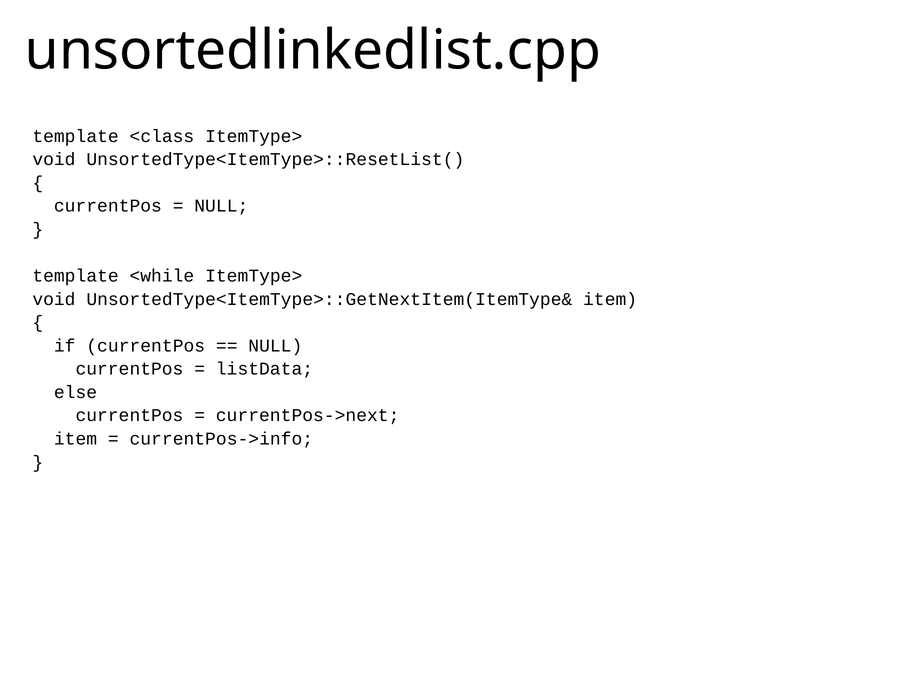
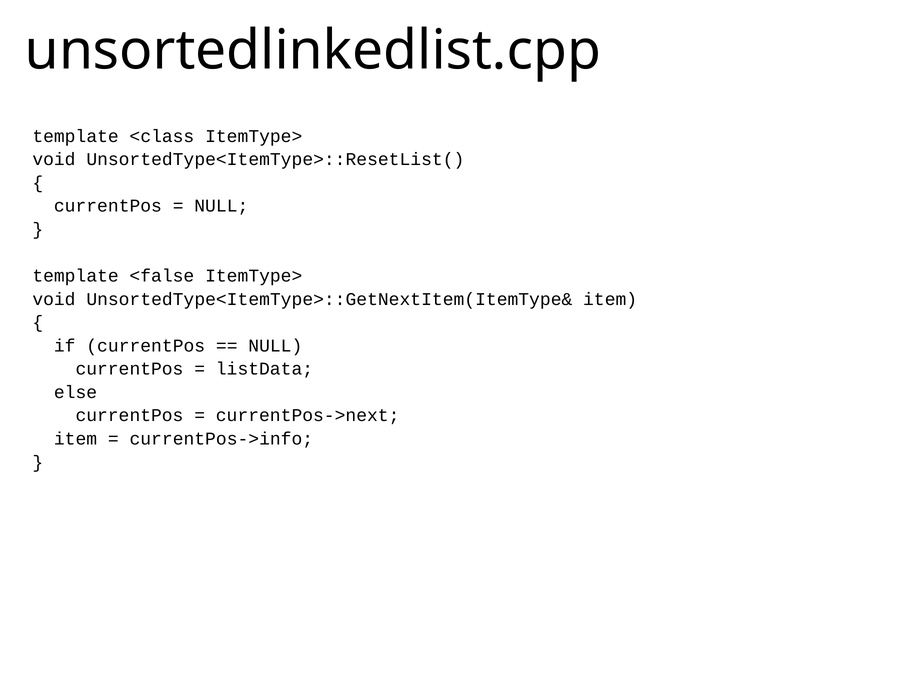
<while: <while -> <false (162, 276)
